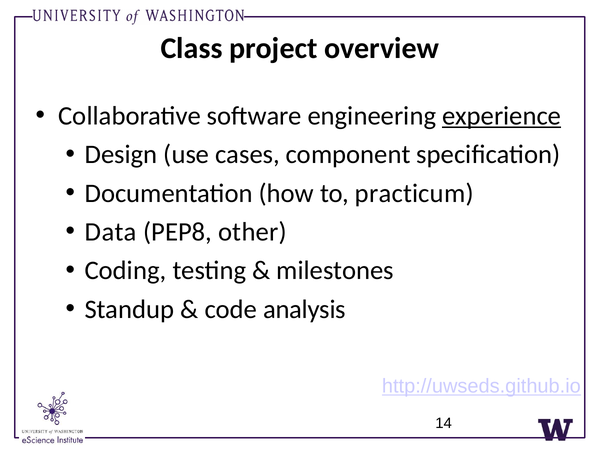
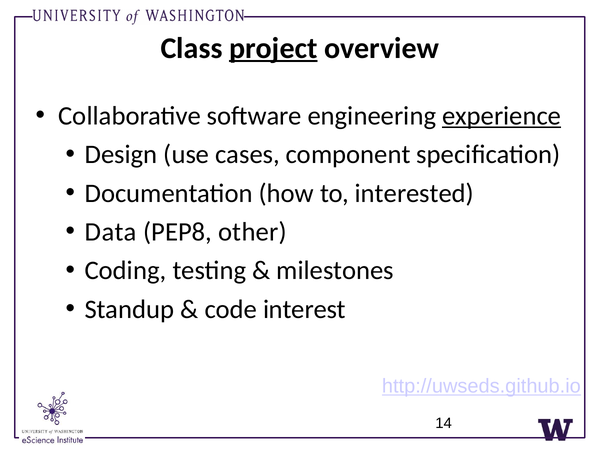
project underline: none -> present (273, 48)
practicum: practicum -> interested (414, 193)
analysis: analysis -> interest (304, 309)
